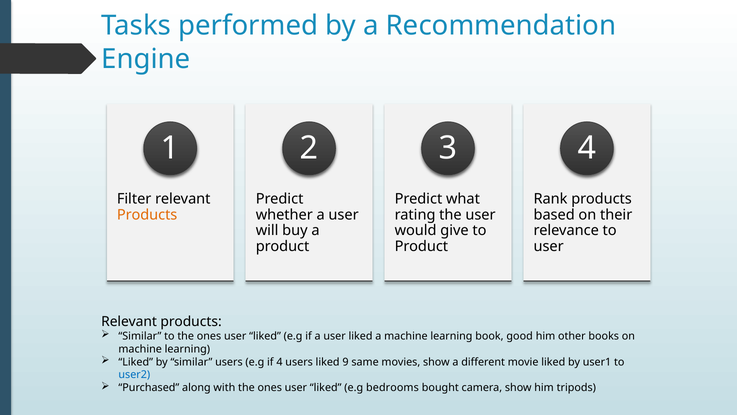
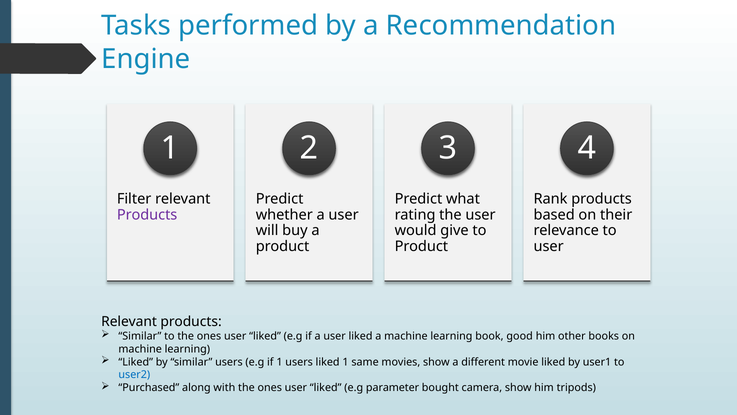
Products colour: orange -> purple (147, 215)
if 4: 4 -> 1 (279, 362)
liked 9: 9 -> 1 (346, 362)
bedrooms: bedrooms -> parameter (393, 387)
